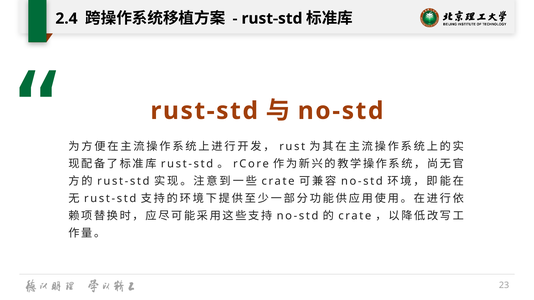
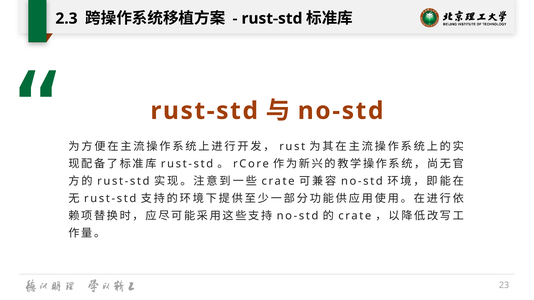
2.4: 2.4 -> 2.3 (66, 19)
